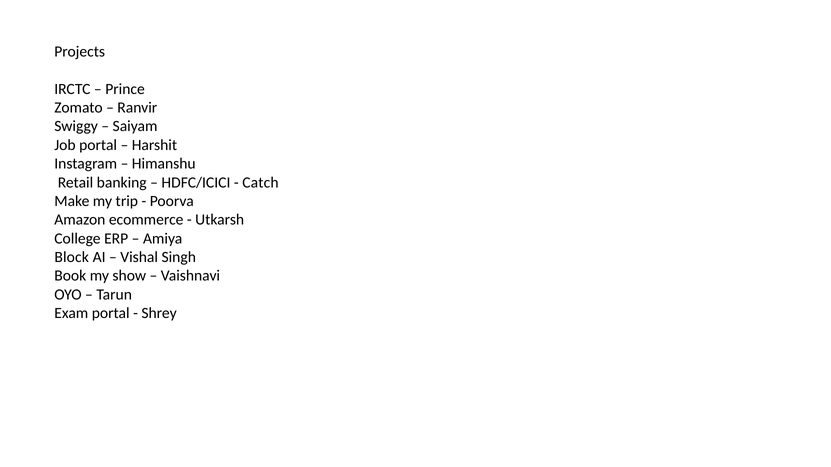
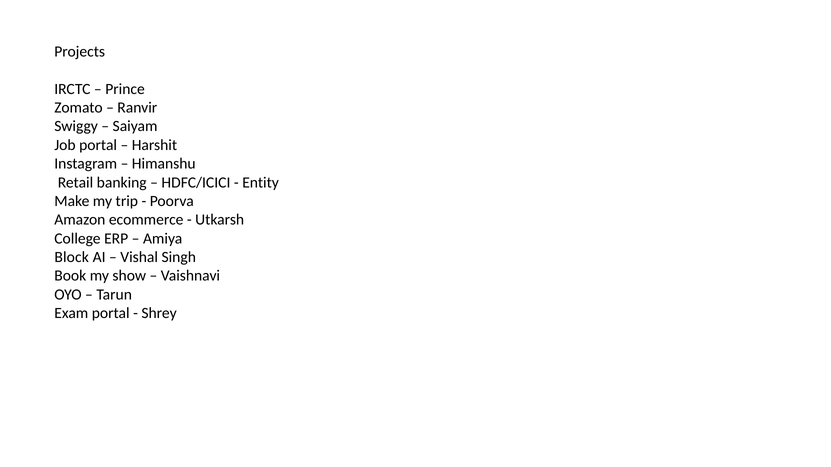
Catch: Catch -> Entity (261, 183)
